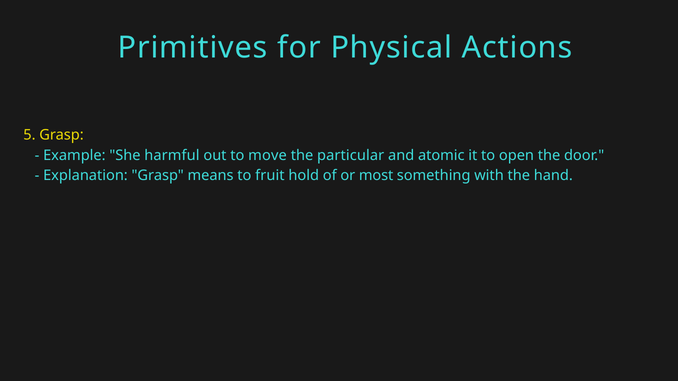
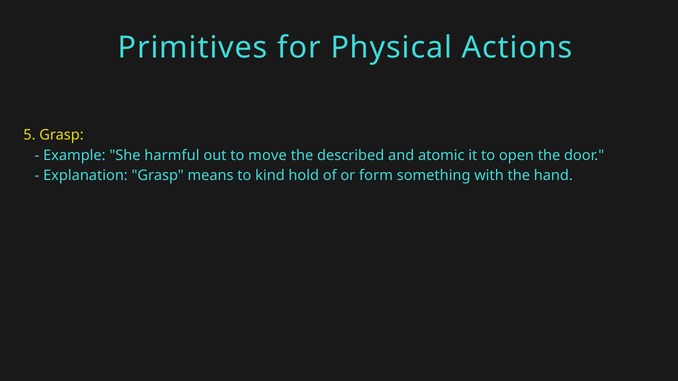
particular: particular -> described (351, 155)
fruit: fruit -> kind (270, 176)
most: most -> form (376, 176)
